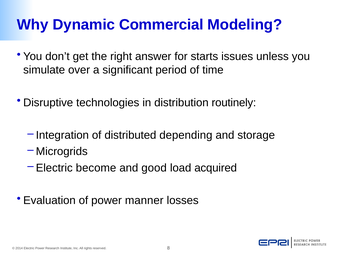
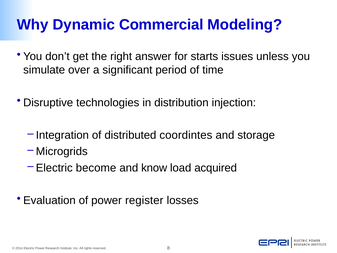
routinely: routinely -> injection (234, 102)
depending: depending -> coordintes (186, 135)
good: good -> know (154, 168)
manner: manner -> register (144, 200)
